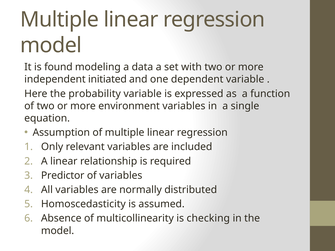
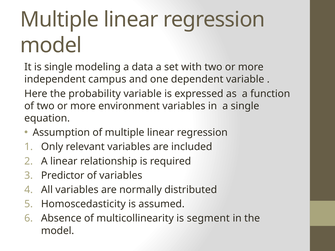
is found: found -> single (58, 67)
initiated: initiated -> campus (107, 79)
checking: checking -> segment (208, 219)
